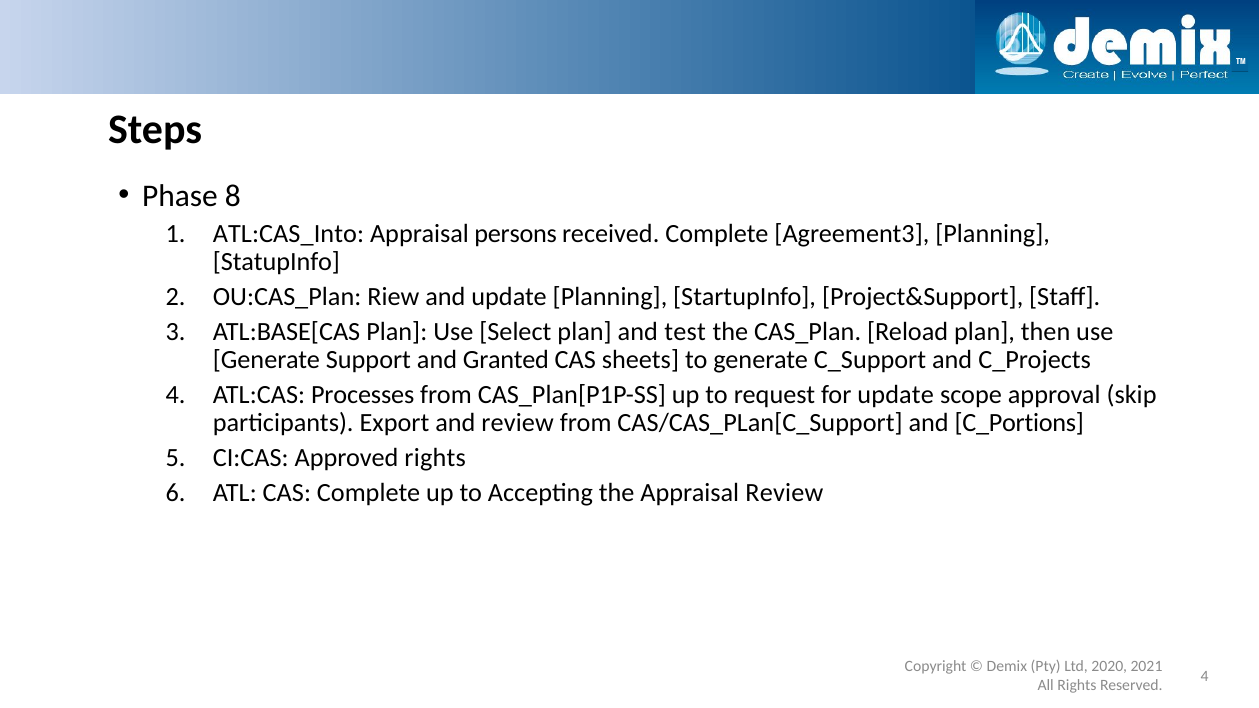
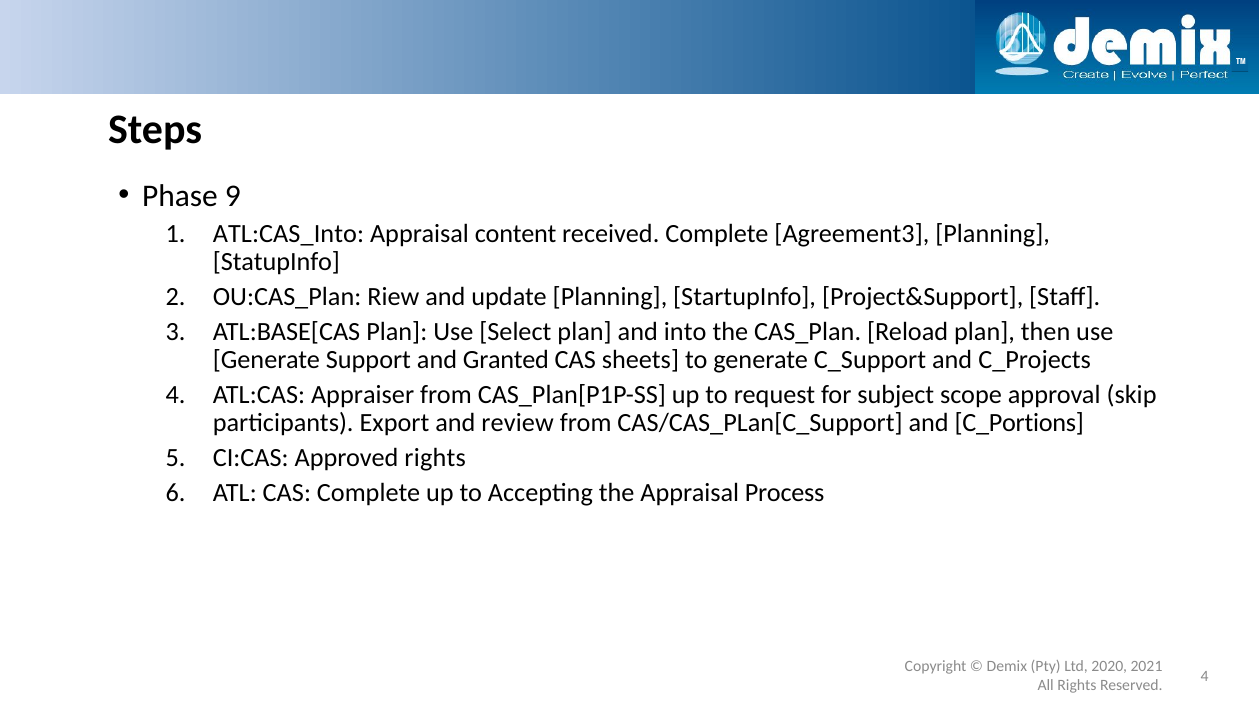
8: 8 -> 9 (233, 196)
persons: persons -> content (516, 233)
test: test -> into (685, 332)
Processes: Processes -> Appraiser (363, 395)
for update: update -> subject (896, 395)
Appraisal Review: Review -> Process (785, 493)
